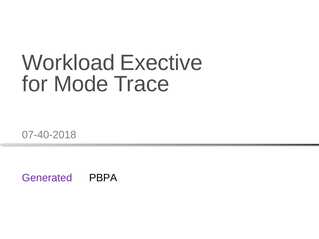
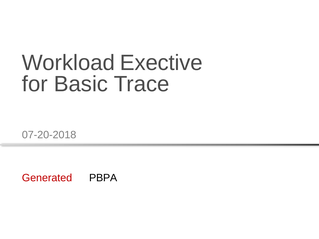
Mode: Mode -> Basic (81, 84)
07-40-2018: 07-40-2018 -> 07-20-2018 (49, 135)
Generated colour: purple -> red (47, 178)
